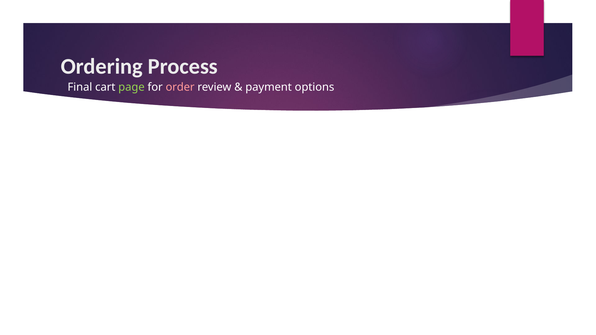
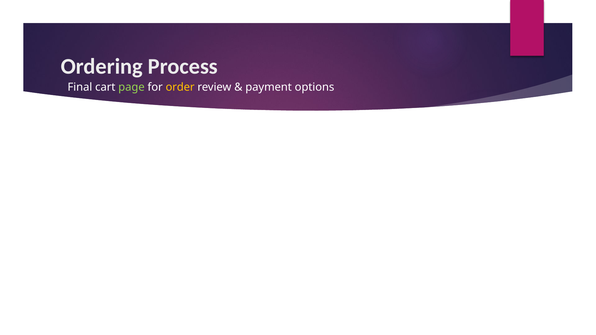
order colour: pink -> yellow (180, 87)
